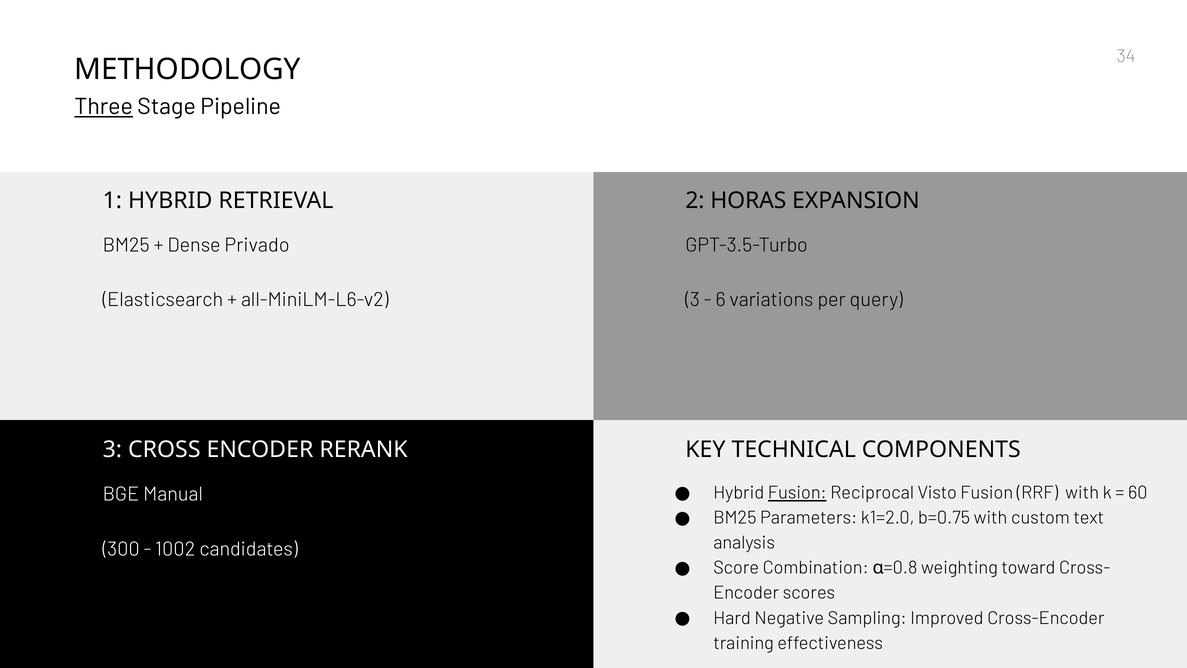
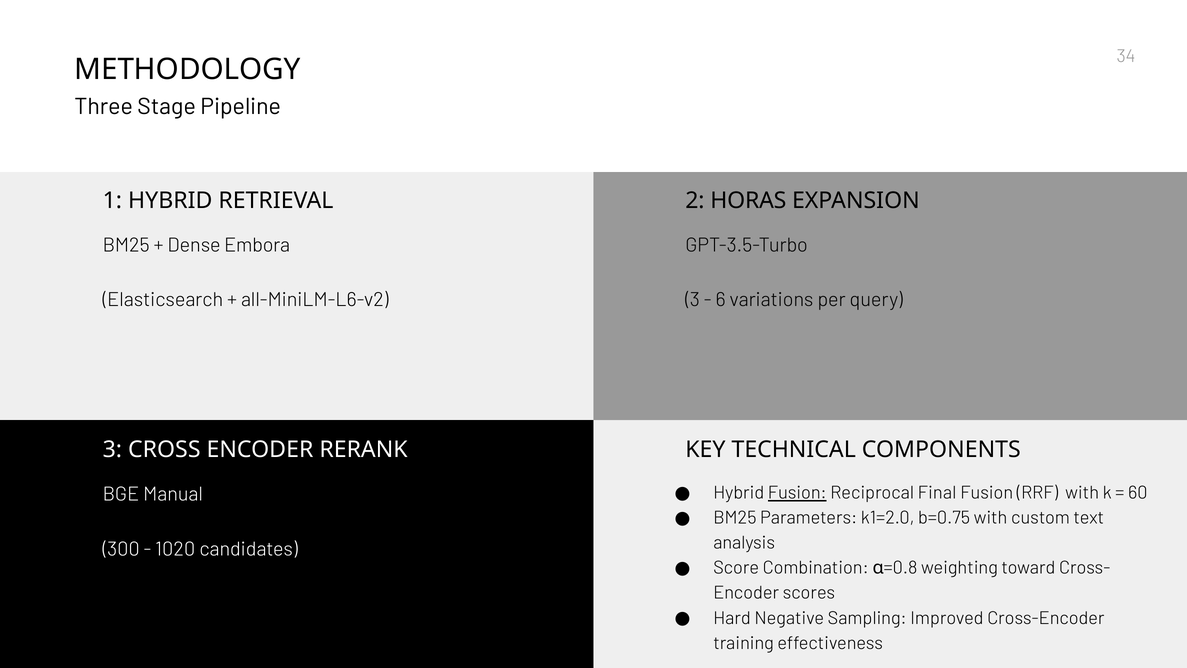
Three underline: present -> none (104, 107)
Privado: Privado -> Embora (257, 245)
Visto: Visto -> Final (937, 493)
1002: 1002 -> 1020 (175, 549)
